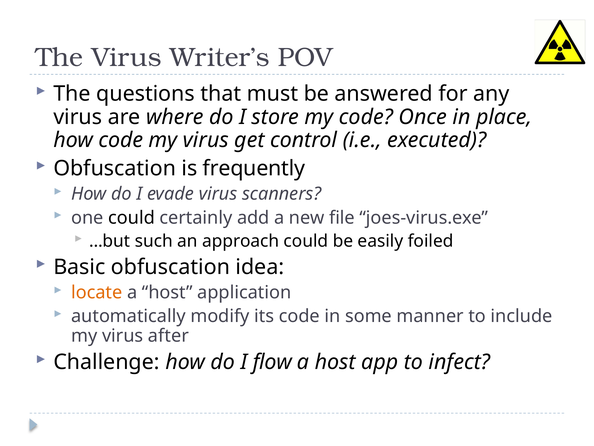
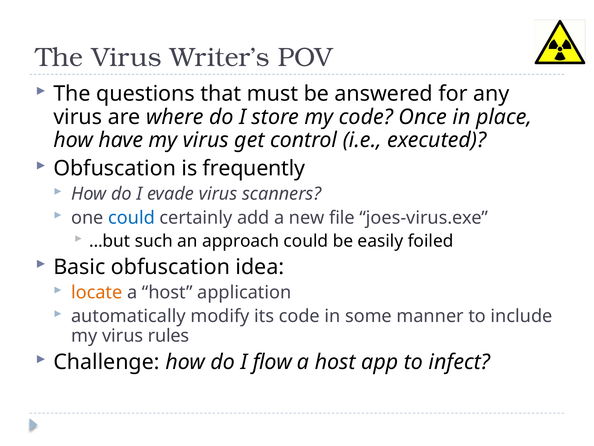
how code: code -> have (121, 140)
could colour: black -> blue (132, 217)
after: after -> rules (169, 335)
